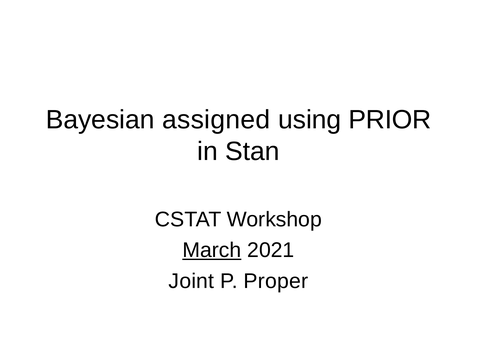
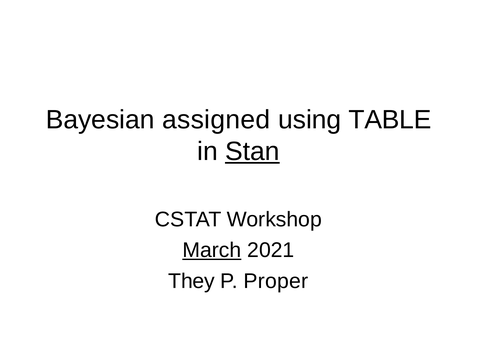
PRIOR: PRIOR -> TABLE (390, 120)
Stan underline: none -> present (252, 151)
Joint: Joint -> They (192, 281)
